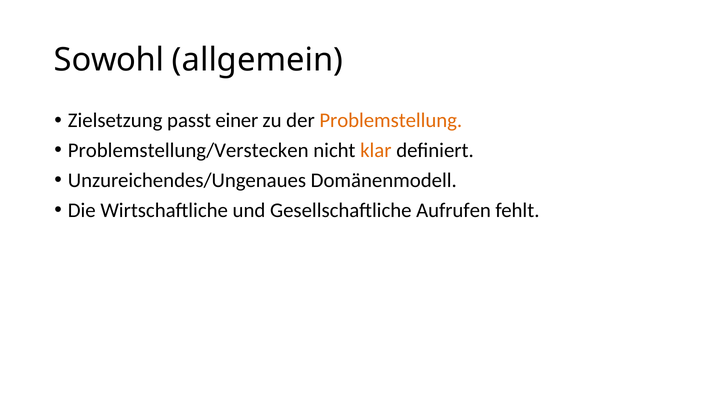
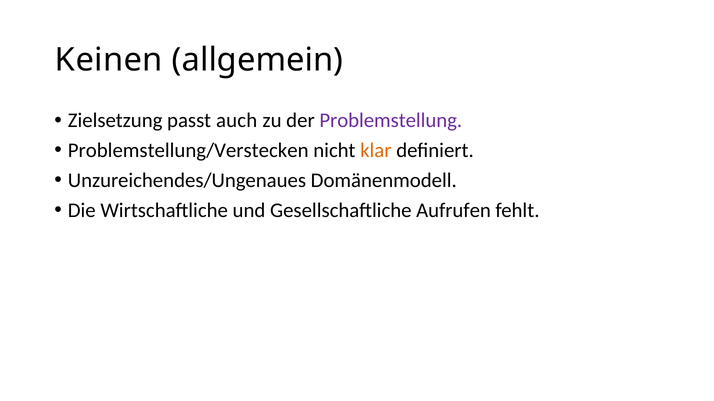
Sowohl: Sowohl -> Keinen (109, 60)
einer: einer -> auch (237, 121)
Problemstellung colour: orange -> purple (391, 121)
